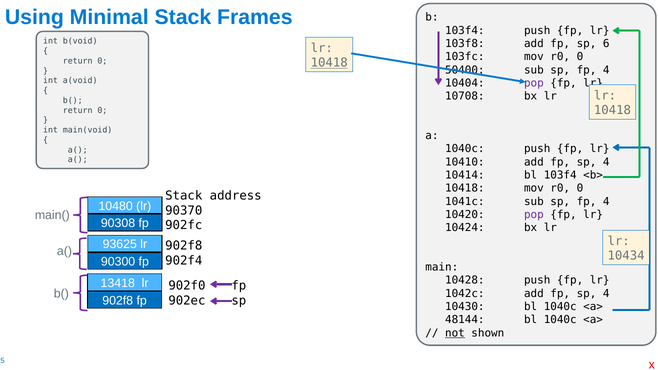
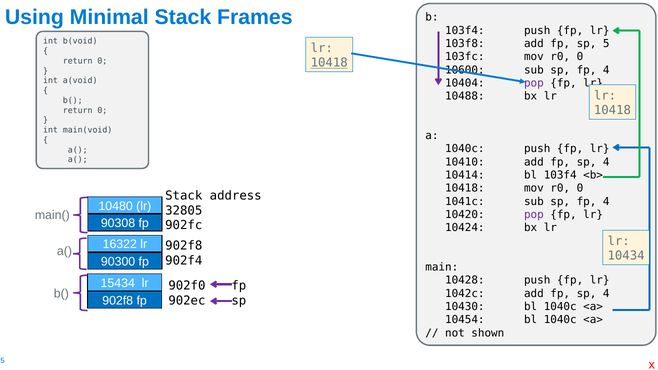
6: 6 -> 5 (606, 44)
50400: 50400 -> 10600 (465, 70)
10708: 10708 -> 10488 (465, 96)
90370: 90370 -> 32805 (184, 211)
93625: 93625 -> 16322 (120, 244)
13418: 13418 -> 15434 (118, 283)
48144: 48144 -> 10454 (465, 320)
not underline: present -> none (455, 333)
